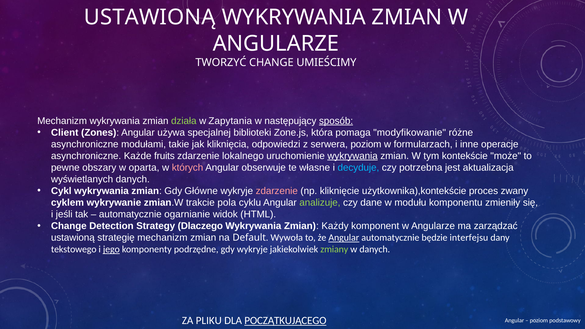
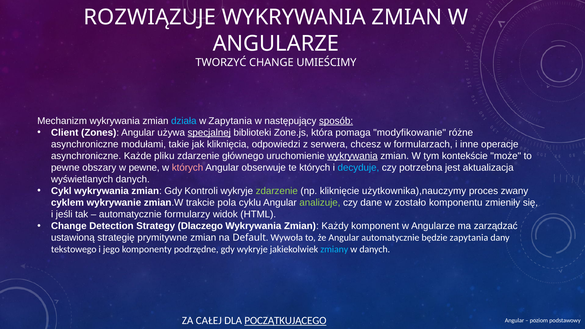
USTAWIONĄ: USTAWIONĄ -> ROZWIĄZUJE (150, 17)
działa colour: light green -> light blue (184, 121)
specjalnej underline: none -> present (209, 133)
serwera poziom: poziom -> chcesz (366, 144)
fruits: fruits -> pliku (164, 156)
lokalnego: lokalnego -> głównego (243, 156)
w oparta: oparta -> pewne (144, 168)
te własne: własne -> których (315, 168)
Główne: Główne -> Kontroli (201, 191)
zdarzenie colour: pink -> light green (277, 191)
użytkownika),kontekście: użytkownika),kontekście -> użytkownika),nauczymy (414, 191)
modułu: modułu -> zostało (410, 203)
ogarnianie: ogarnianie -> formularzy (187, 214)
strategię mechanizm: mechanizm -> prymitywne (162, 238)
Angular underline: present -> none (344, 238)
będzie interfejsu: interfejsu -> zapytania (469, 238)
jego underline: present -> none (111, 249)
zmiany colour: light green -> light blue (334, 249)
PLIKU: PLIKU -> CAŁEJ (209, 321)
